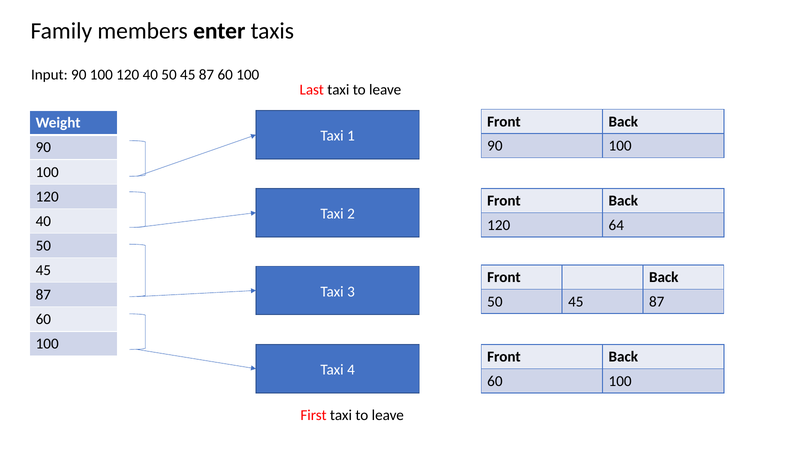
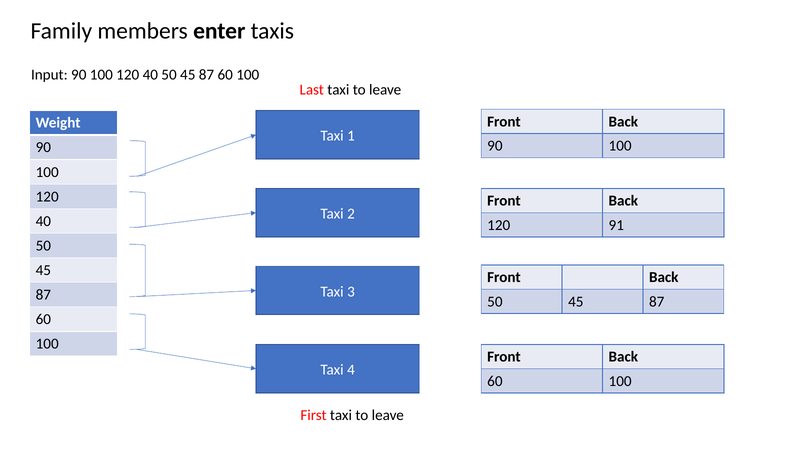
64: 64 -> 91 (616, 225)
